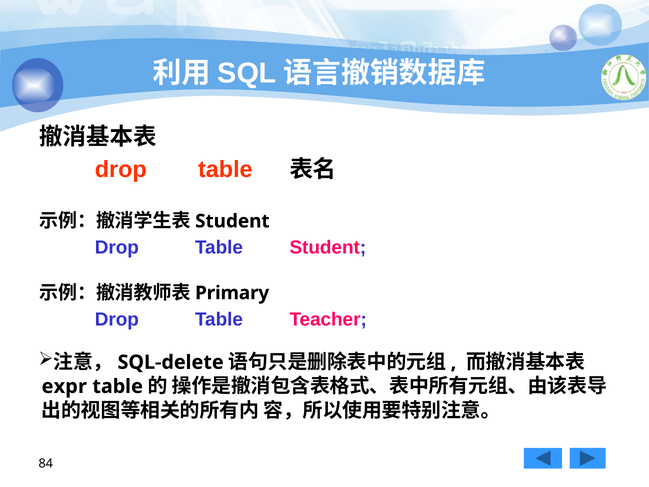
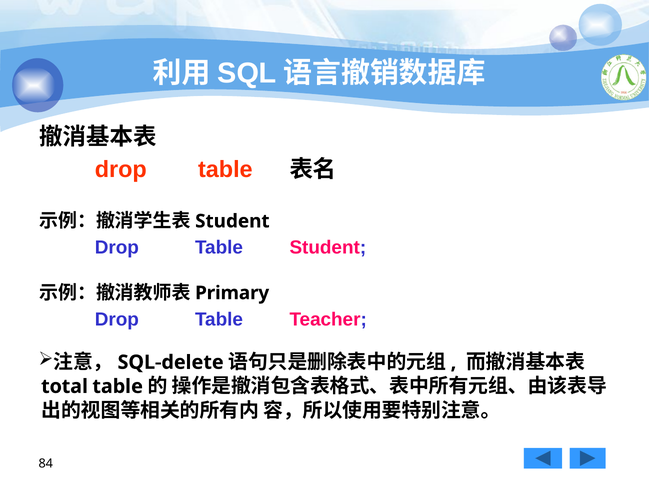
expr: expr -> total (64, 386)
